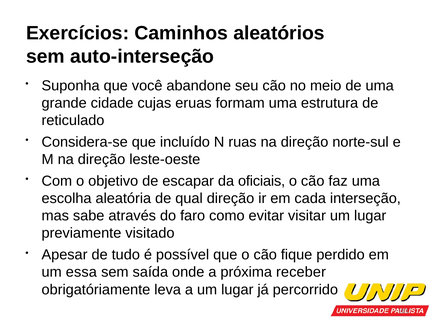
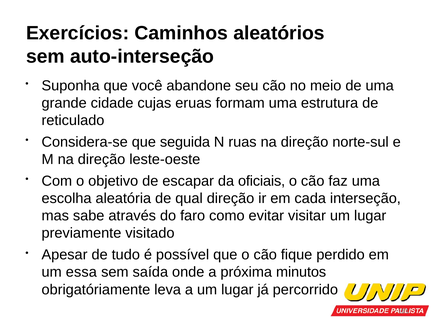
incluído: incluído -> seguida (185, 142)
receber: receber -> minutos (301, 272)
